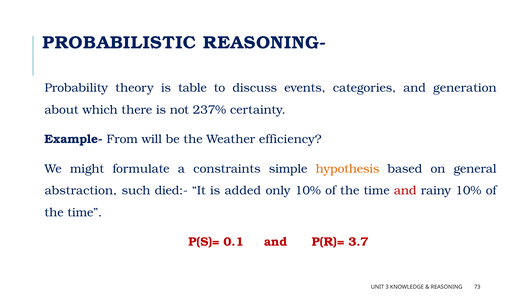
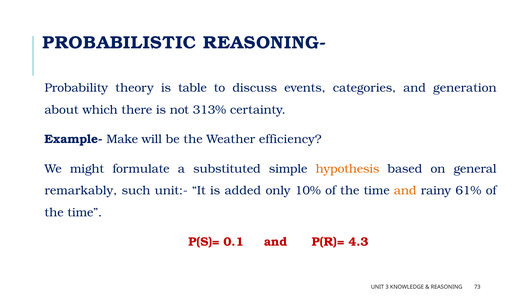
237%: 237% -> 313% (209, 110)
From: From -> Make (122, 139)
constraints: constraints -> substituted (227, 169)
abstraction: abstraction -> remarkably (81, 190)
died:-: died:- -> unit:- (171, 190)
and colour: red -> orange (405, 190)
rainy 10%: 10% -> 61% (468, 190)
3.7: 3.7 -> 4.3 (359, 242)
